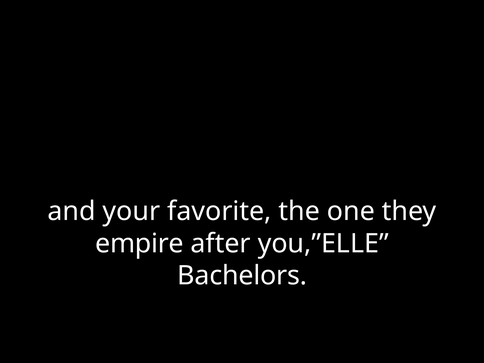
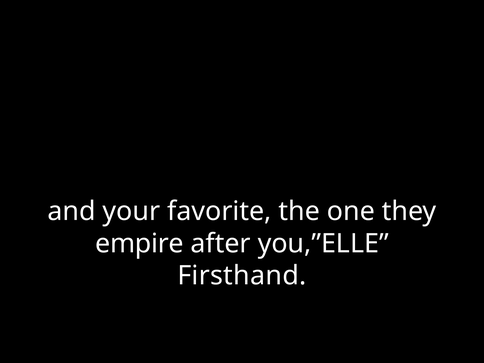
Bachelors: Bachelors -> Firsthand (242, 276)
